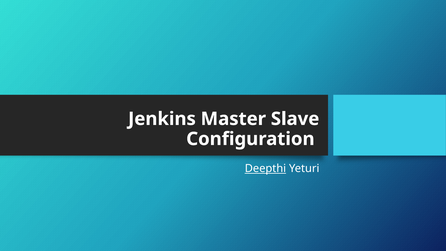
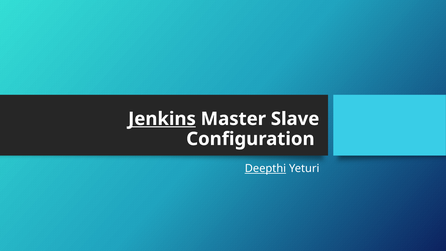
Jenkins underline: none -> present (162, 119)
